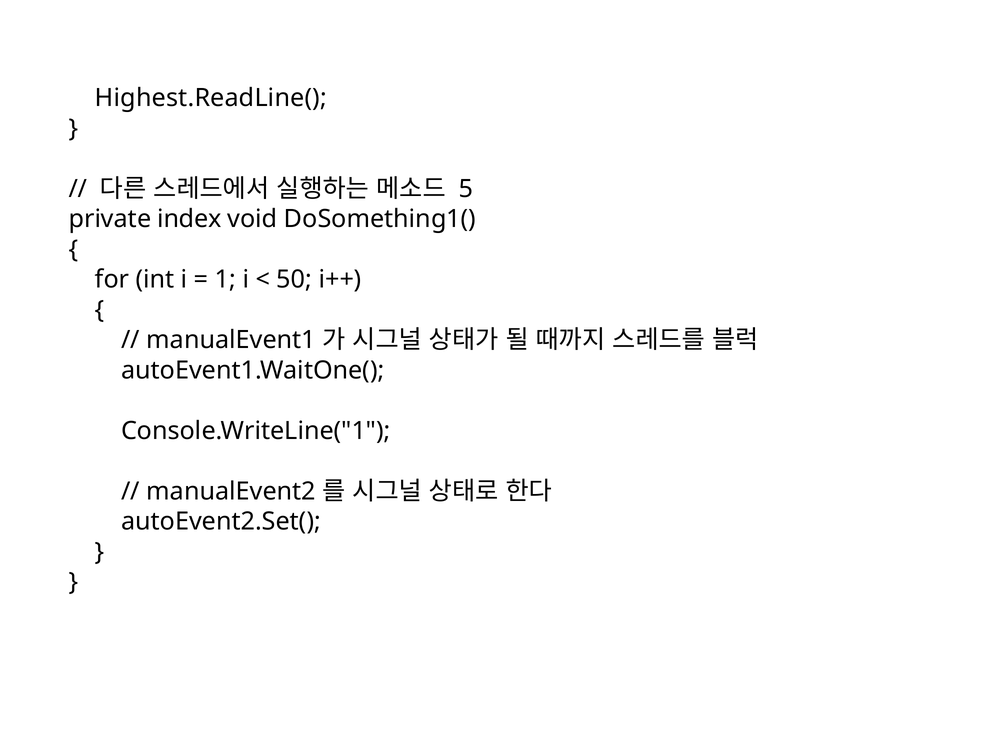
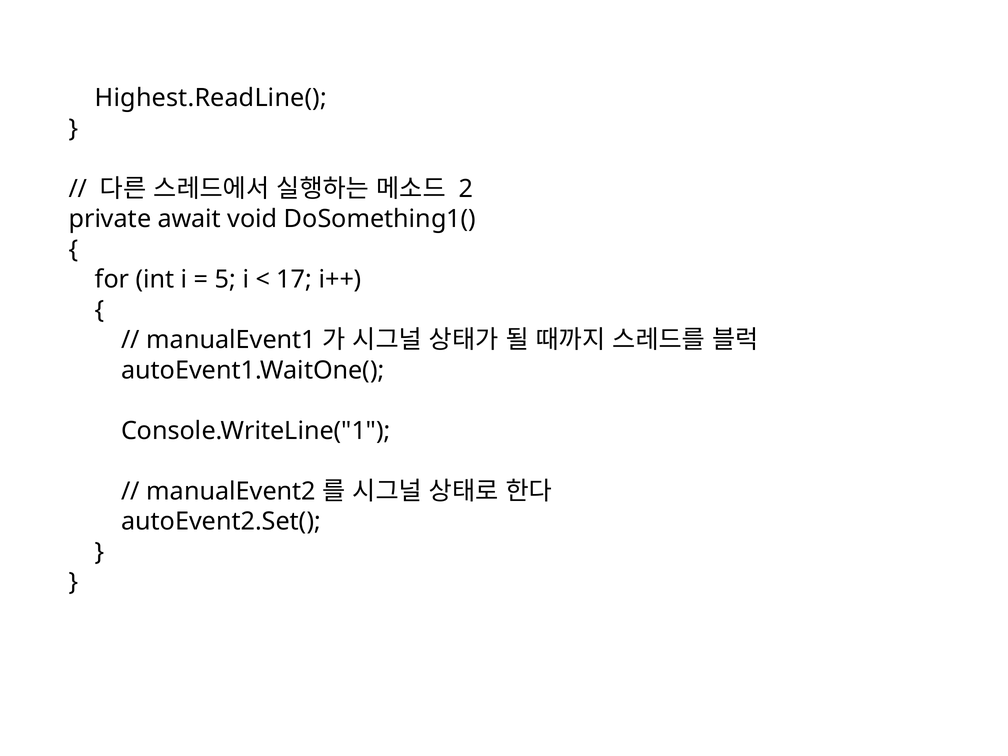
5: 5 -> 2 (466, 189)
index: index -> await (189, 219)
1: 1 -> 5 (226, 280)
50: 50 -> 17 (294, 280)
